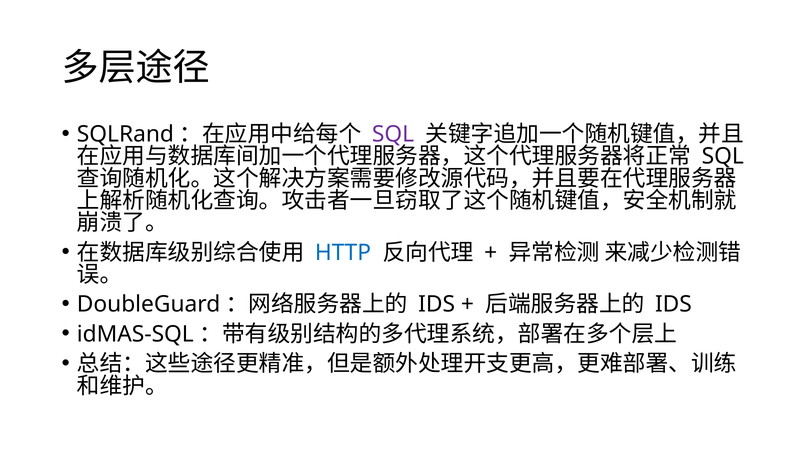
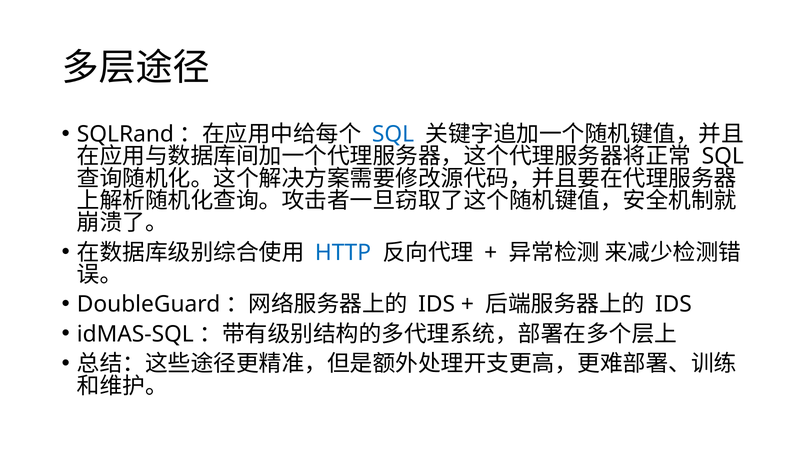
SQL colour: purple -> blue (393, 134)
